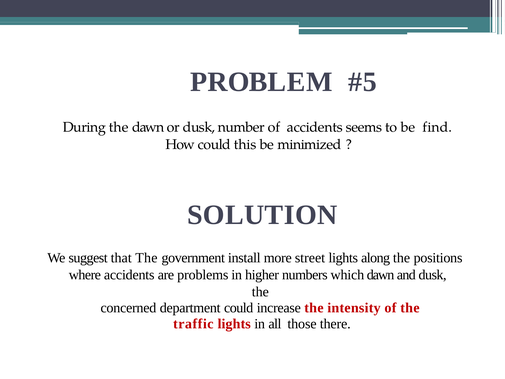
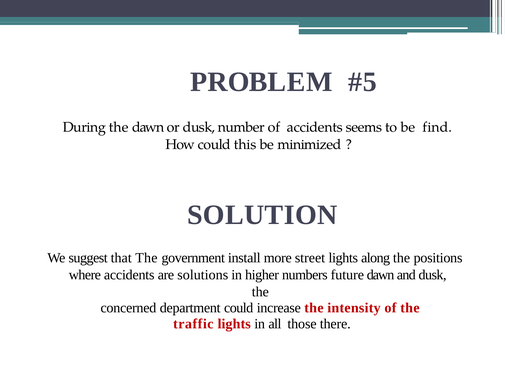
problems: problems -> solutions (203, 275)
which: which -> future (347, 275)
